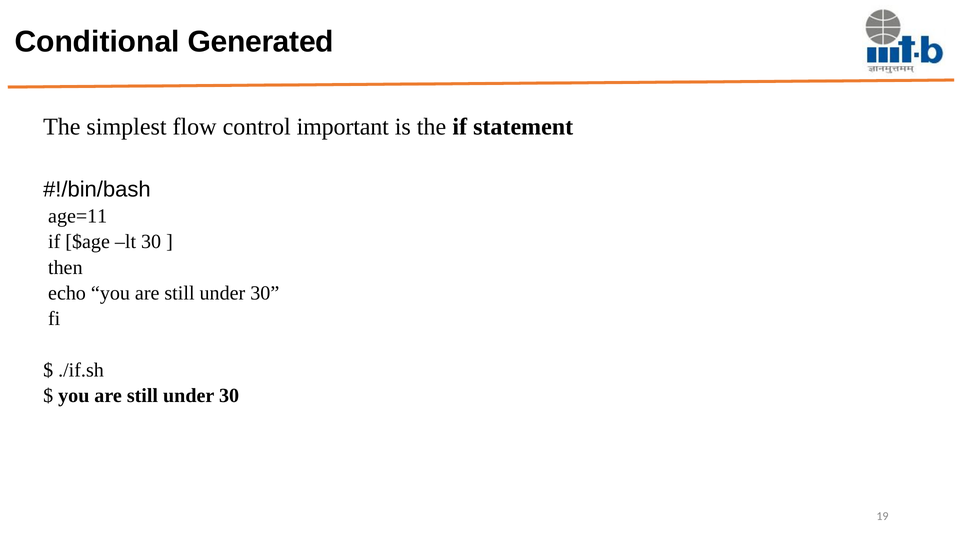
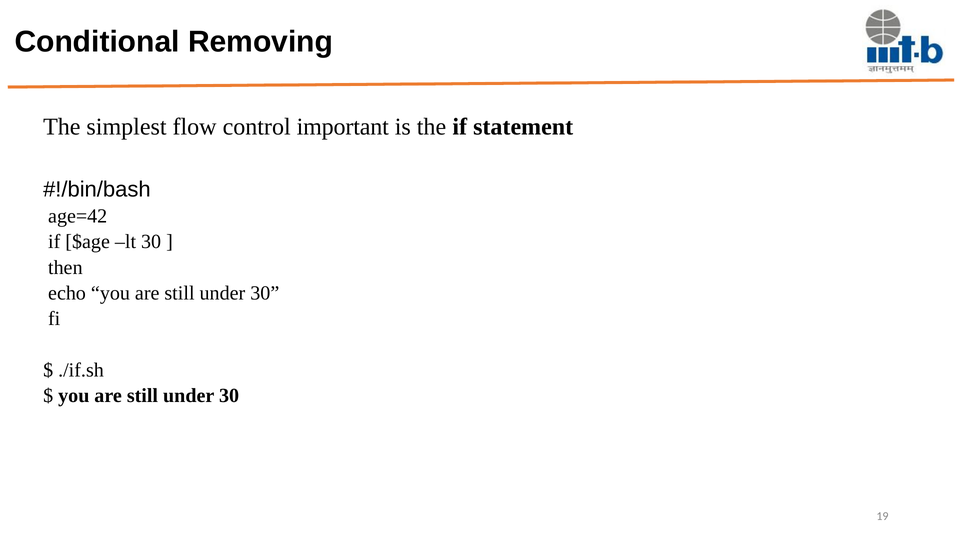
Generated: Generated -> Removing (261, 42)
age=11: age=11 -> age=42 (78, 216)
